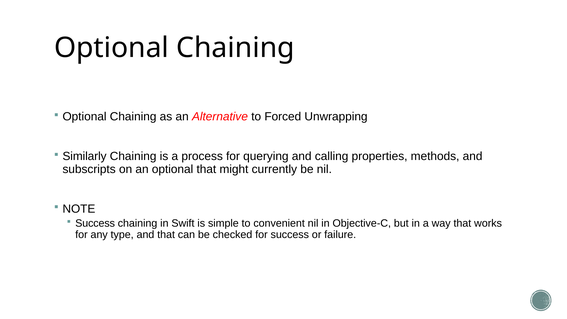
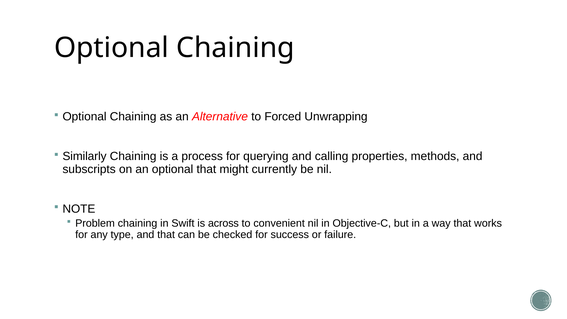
Success: Success -> Problem (95, 223)
simple: simple -> across (223, 223)
